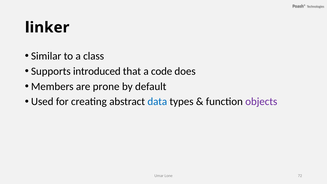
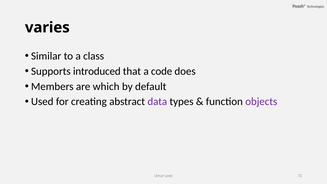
linker: linker -> varies (47, 27)
prone: prone -> which (106, 86)
data colour: blue -> purple (157, 102)
